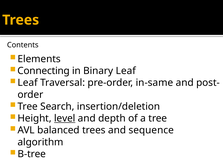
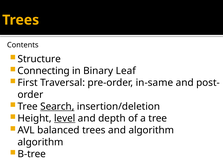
Elements: Elements -> Structure (39, 59)
Leaf: Leaf -> First (28, 83)
Search underline: none -> present (57, 107)
and sequence: sequence -> algorithm (151, 130)
